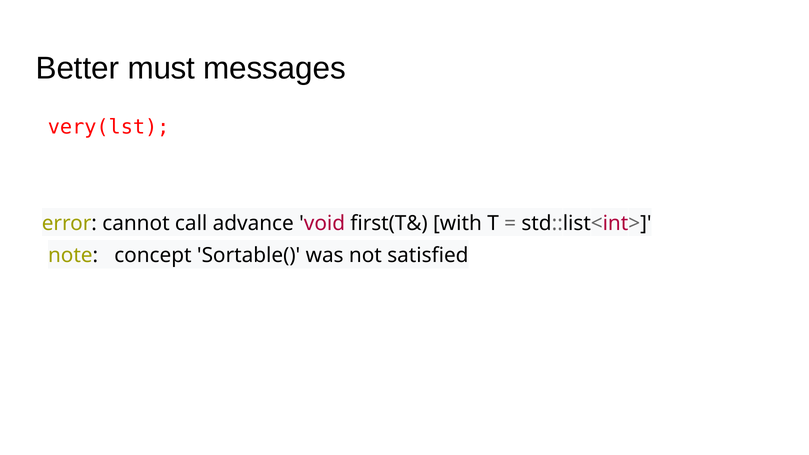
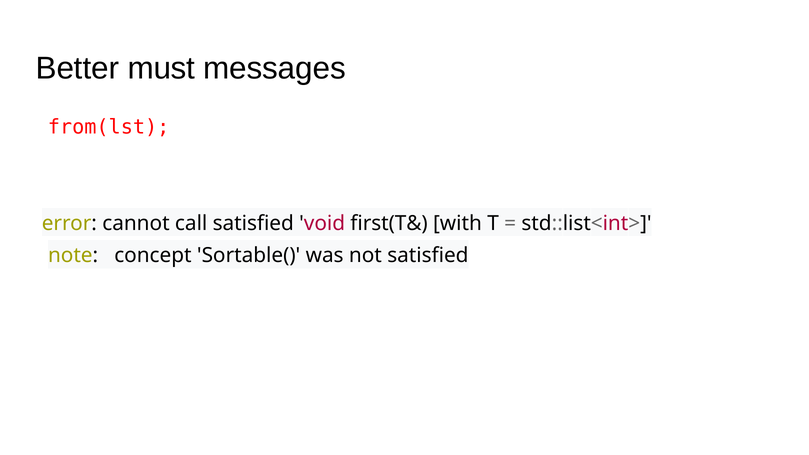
very(lst: very(lst -> from(lst (109, 127)
call advance: advance -> satisfied (253, 223)
